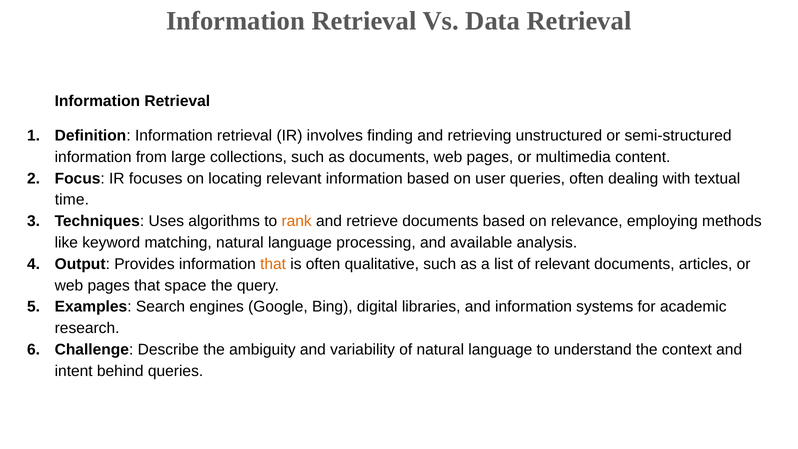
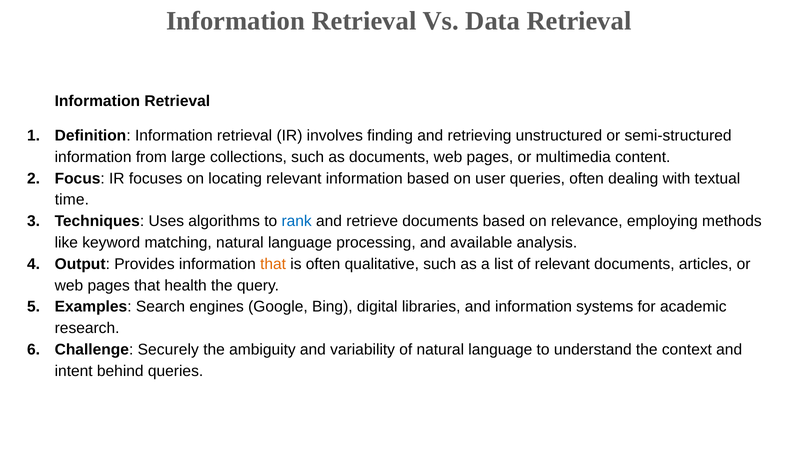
rank colour: orange -> blue (297, 221)
space: space -> health (186, 285)
Describe: Describe -> Securely (168, 350)
